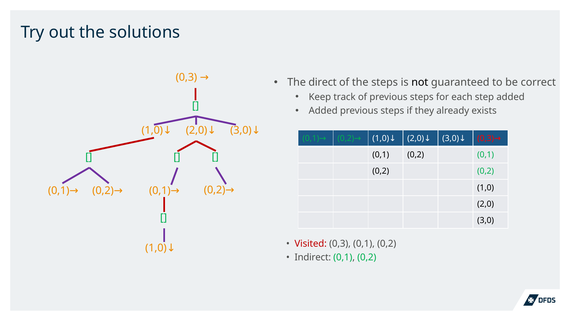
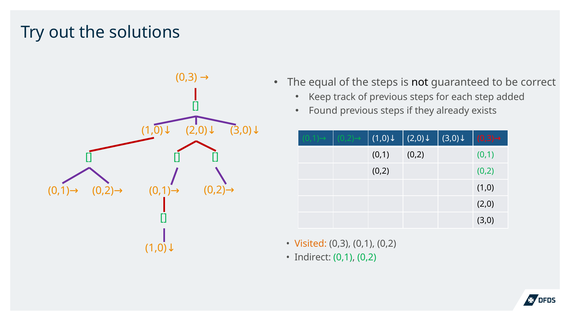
direct: direct -> equal (323, 82)
Added: Added -> Found (323, 111)
Visited colour: red -> orange (311, 243)
